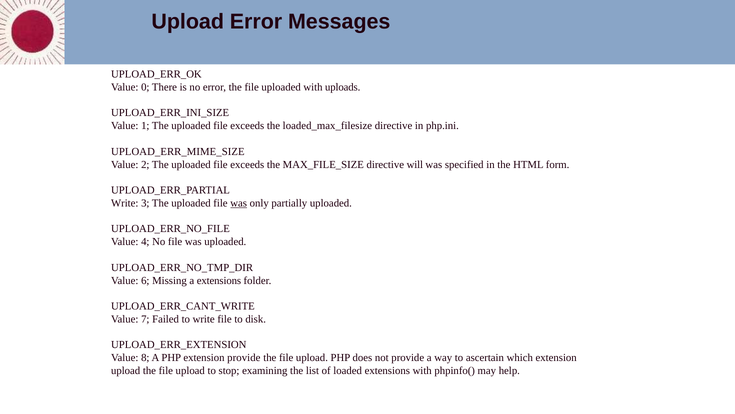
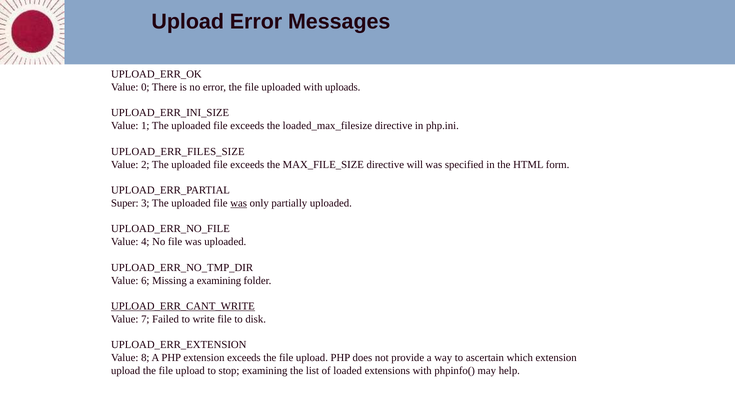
UPLOAD_ERR_MIME_SIZE: UPLOAD_ERR_MIME_SIZE -> UPLOAD_ERR_FILES_SIZE (178, 151)
Write: Write -> Super (125, 203)
a extensions: extensions -> examining (219, 280)
UPLOAD_ERR_CANT_WRITE underline: none -> present (183, 306)
extension provide: provide -> exceeds (244, 357)
